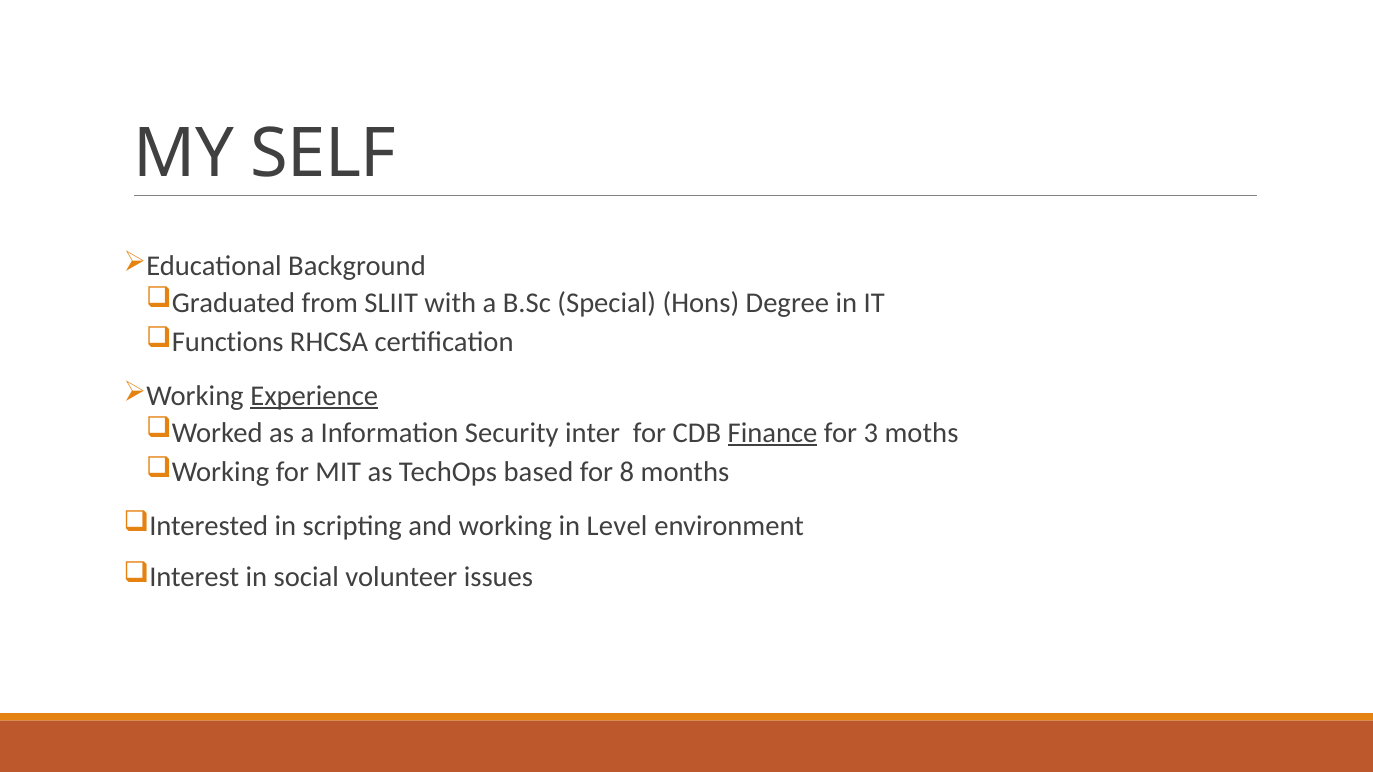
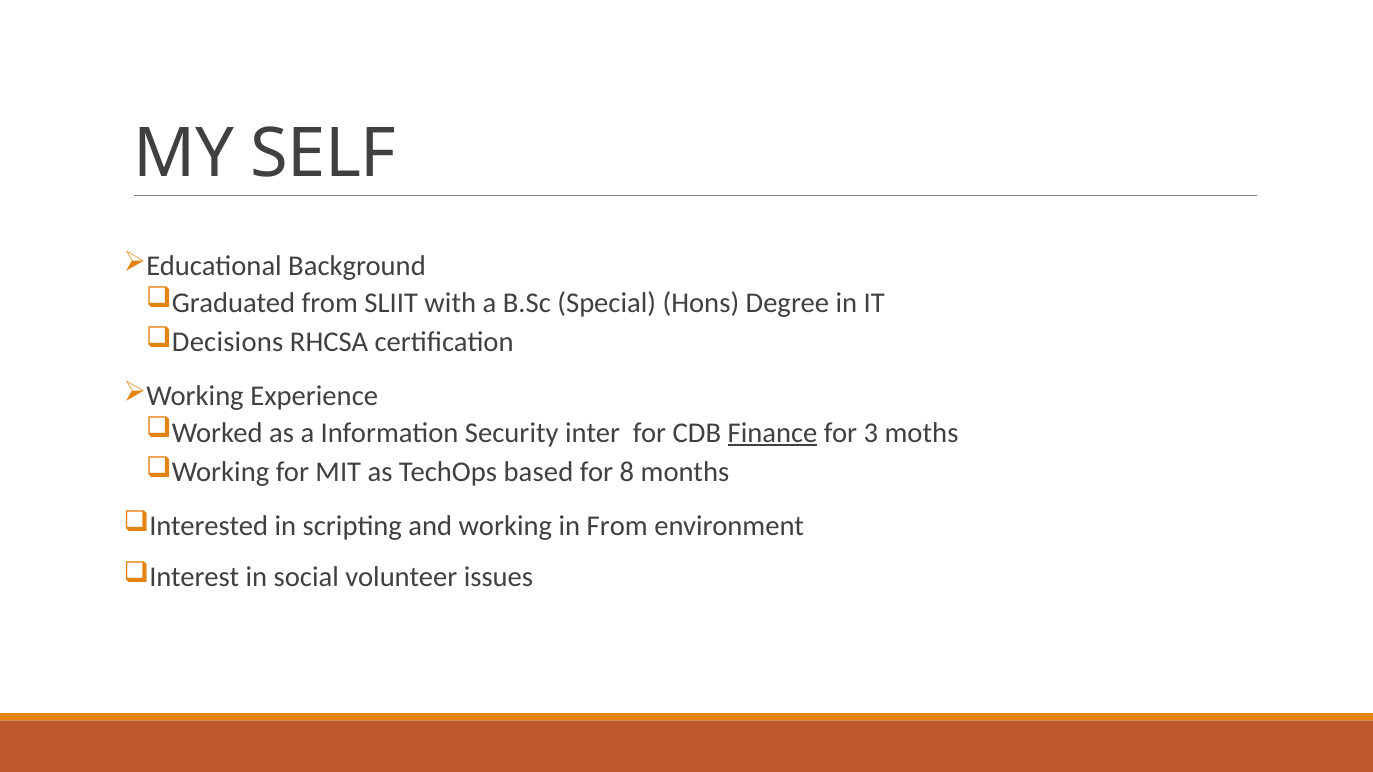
Functions: Functions -> Decisions (228, 342)
Experience underline: present -> none (314, 396)
in Level: Level -> From (617, 526)
